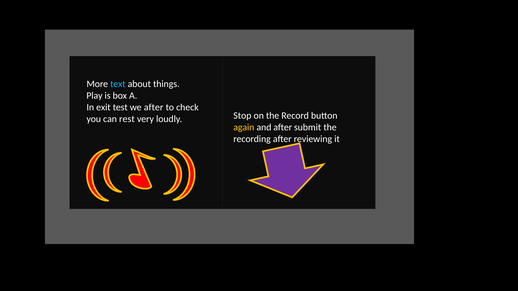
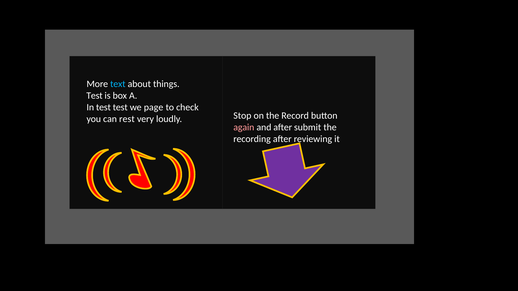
Play: Play -> Test (94, 96)
In exit: exit -> test (103, 107)
we after: after -> page (154, 107)
again colour: yellow -> pink (244, 127)
